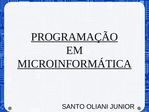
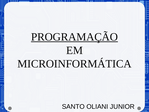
MICROINFORMÁTICA underline: present -> none (74, 64)
